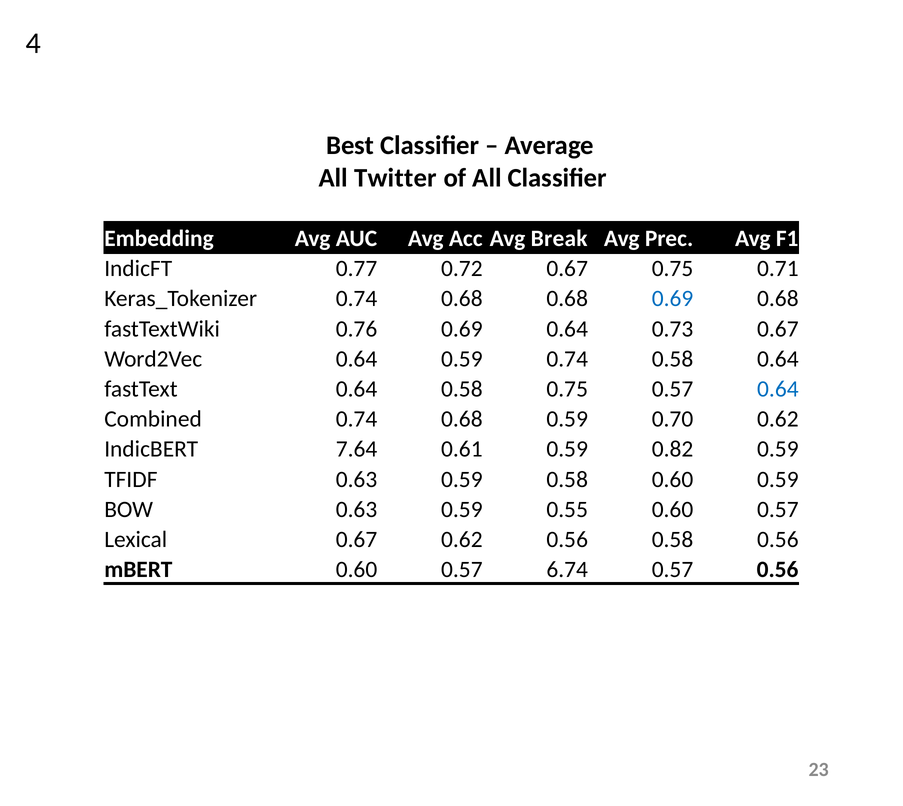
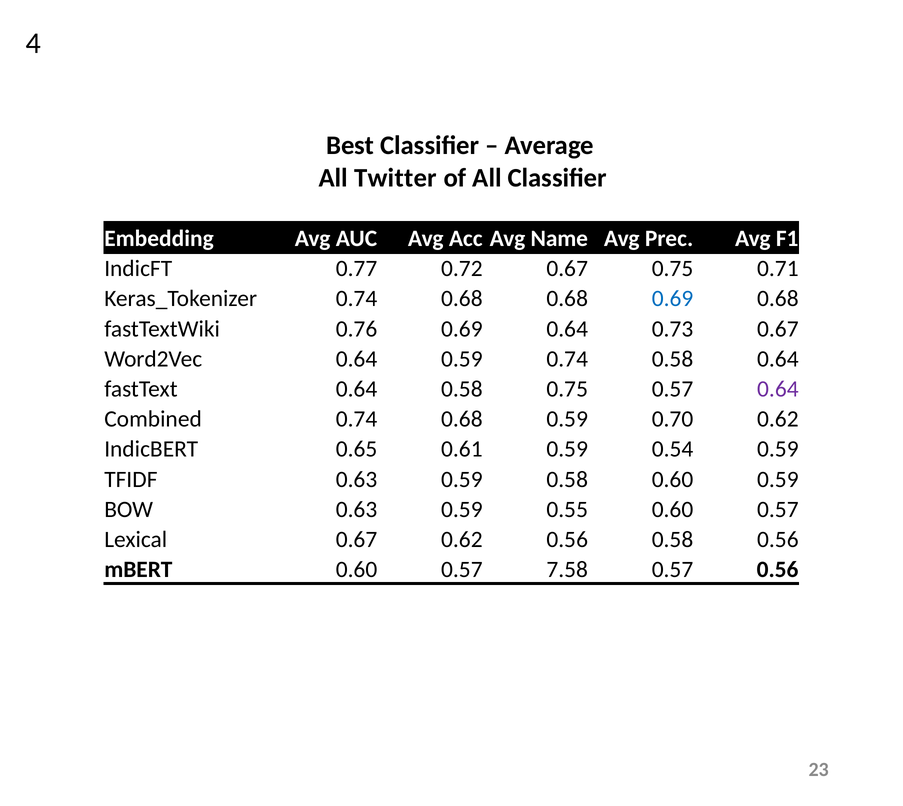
Break: Break -> Name (559, 238)
0.64 colour: blue -> purple (778, 389)
7.64: 7.64 -> 0.65 (357, 449)
0.82: 0.82 -> 0.54 (673, 449)
6.74: 6.74 -> 7.58 (567, 569)
